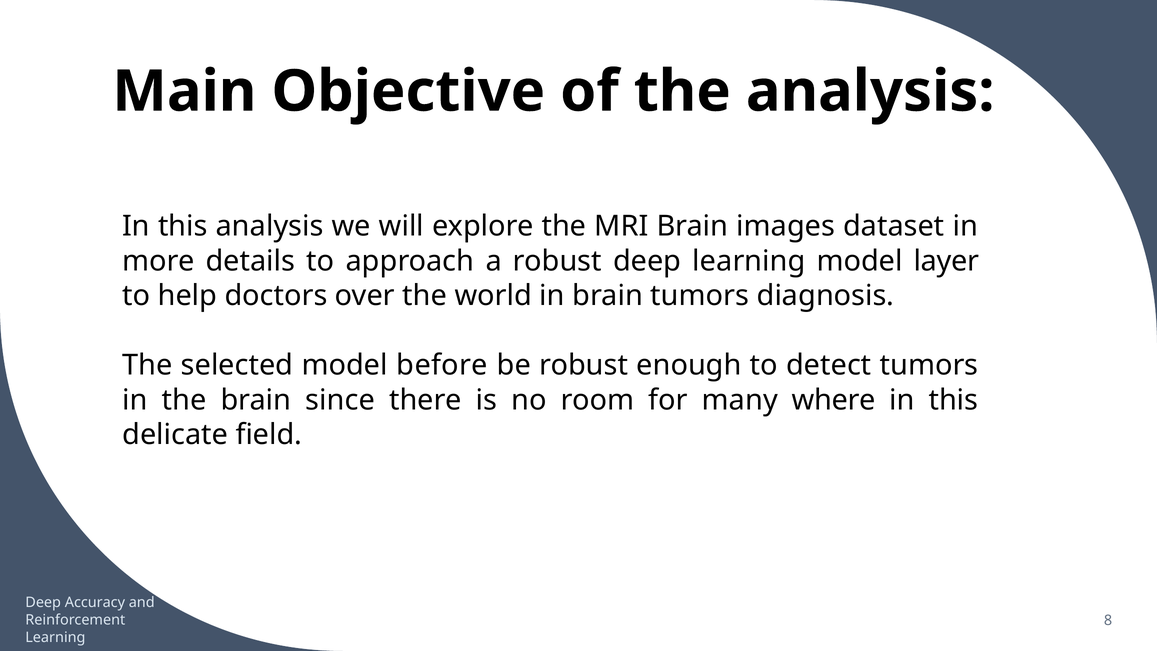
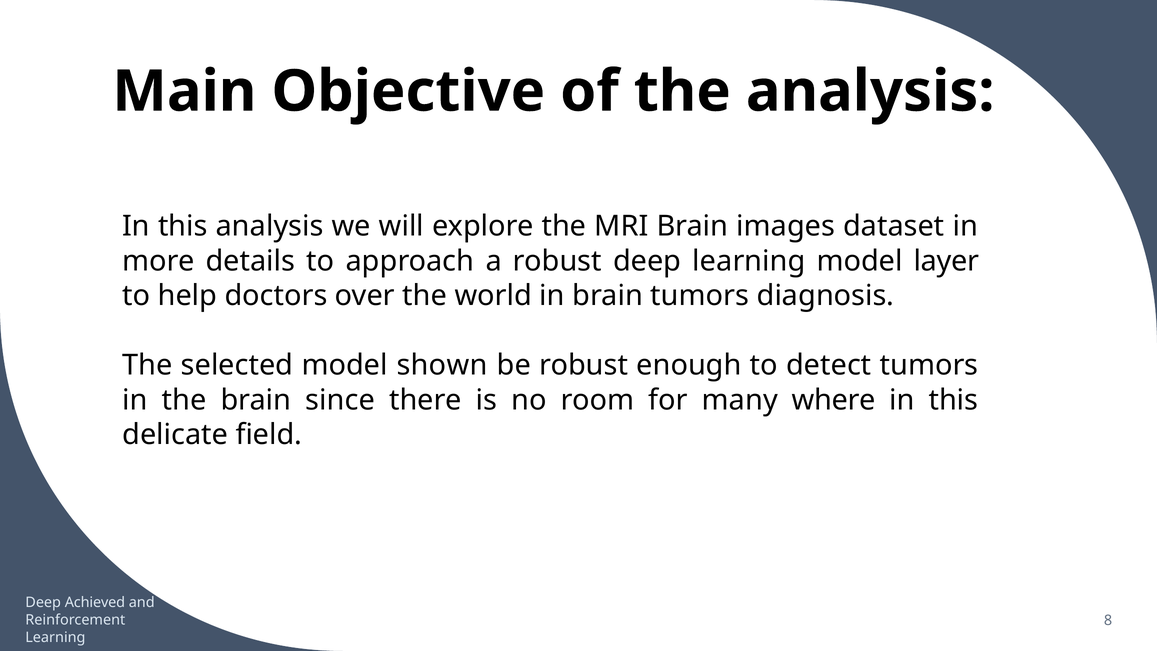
before: before -> shown (442, 365)
Accuracy: Accuracy -> Achieved (95, 602)
